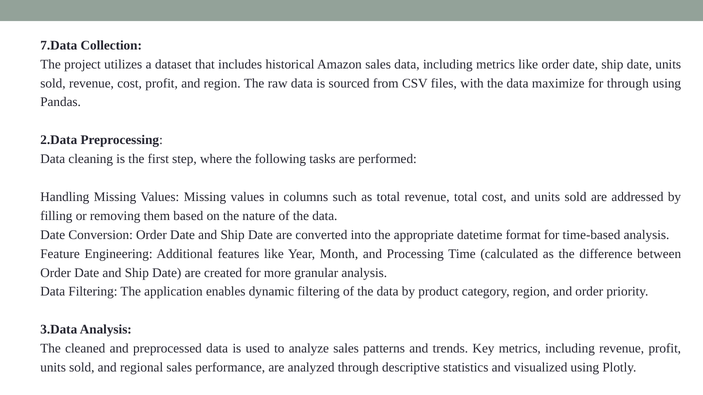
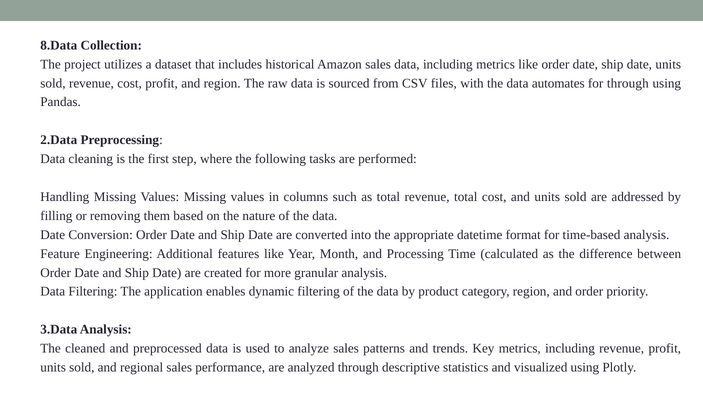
7.Data: 7.Data -> 8.Data (59, 45)
maximize: maximize -> automates (558, 83)
